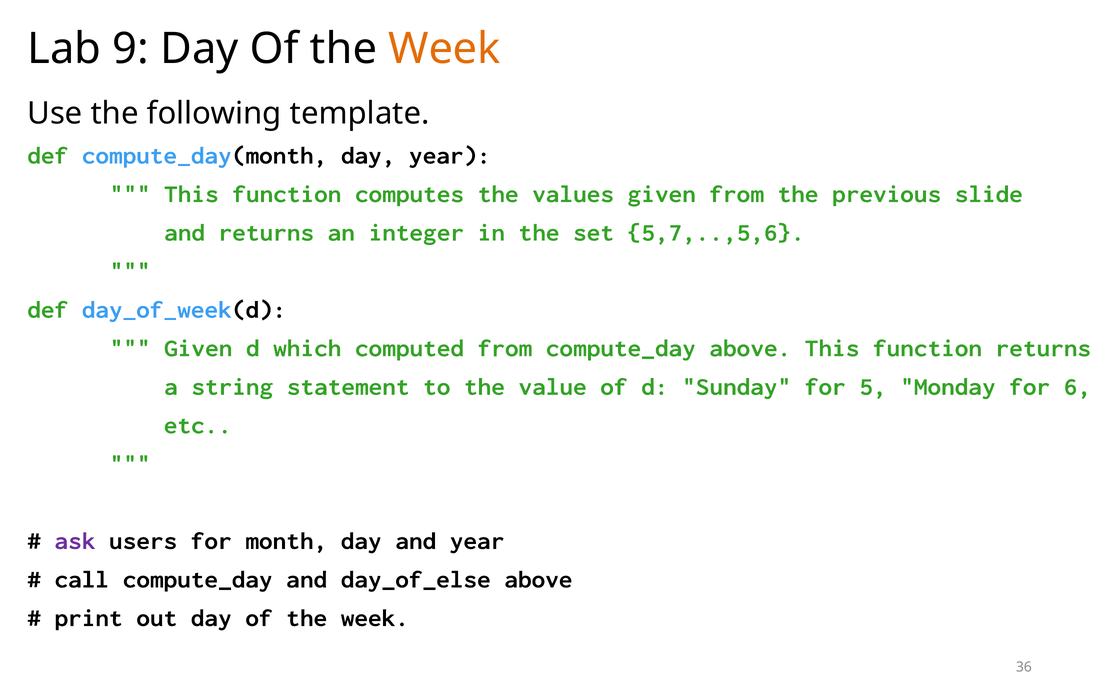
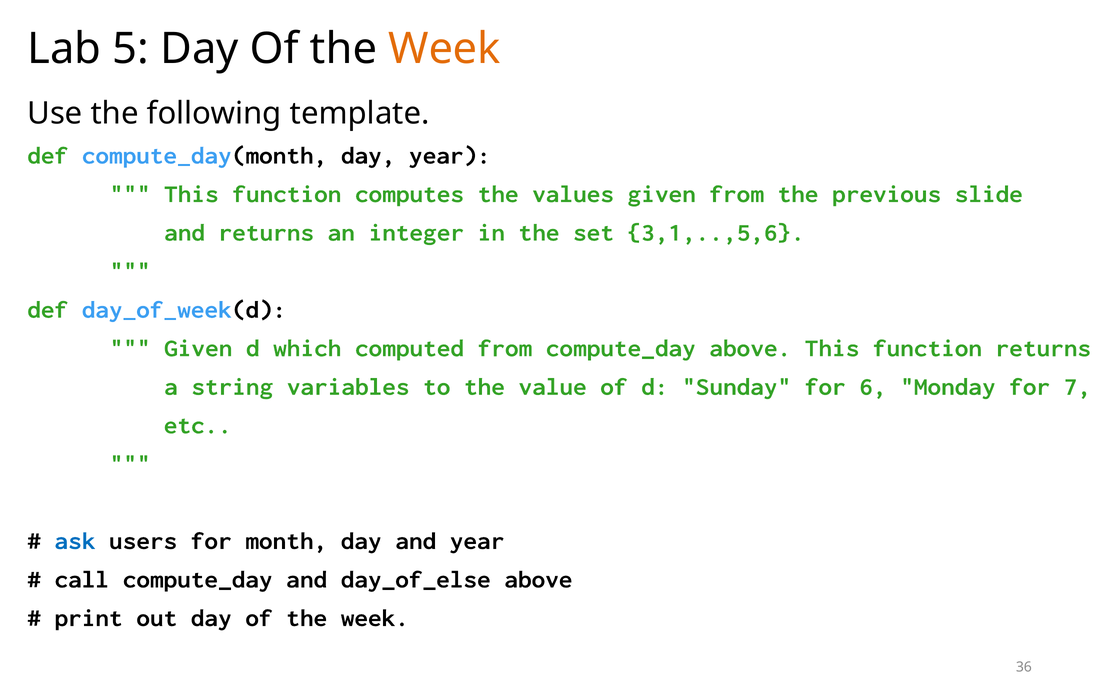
9: 9 -> 5 (131, 49)
5,7,..,5,6: 5,7,..,5,6 -> 3,1,..,5,6 (716, 232)
statement: statement -> variables (348, 387)
5: 5 -> 6 (873, 387)
6: 6 -> 7 (1077, 387)
ask colour: purple -> blue (75, 541)
